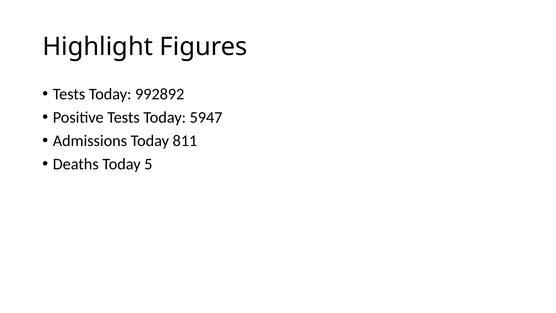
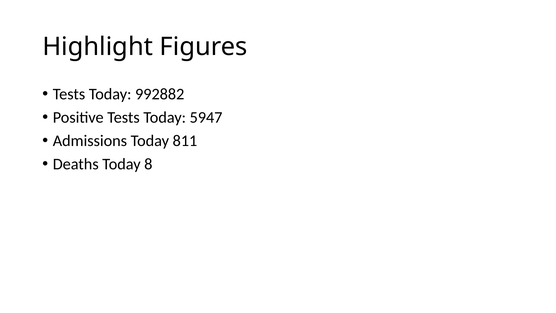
992892: 992892 -> 992882 (160, 94)
5: 5 -> 8 (148, 164)
